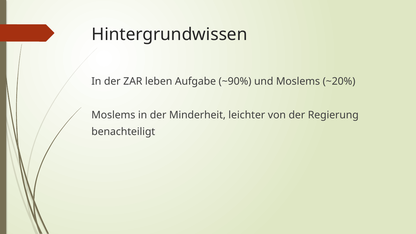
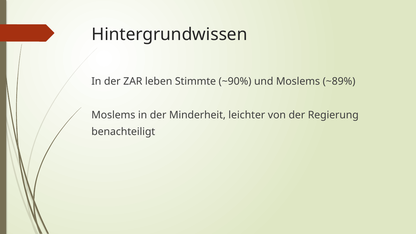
Aufgabe: Aufgabe -> Stimmte (195, 81)
~20%: ~20% -> ~89% (339, 81)
